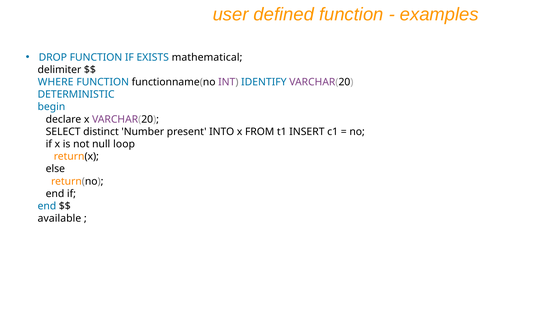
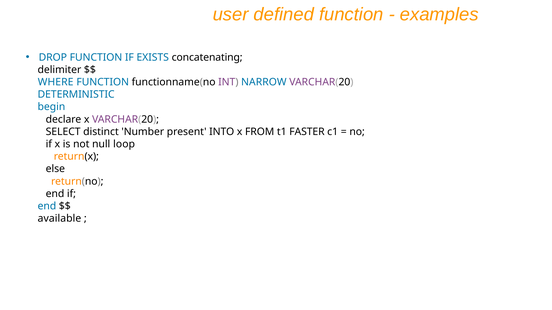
mathematical: mathematical -> concatenating (207, 57)
IDENTIFY: IDENTIFY -> NARROW (264, 82)
INSERT: INSERT -> FASTER (307, 132)
